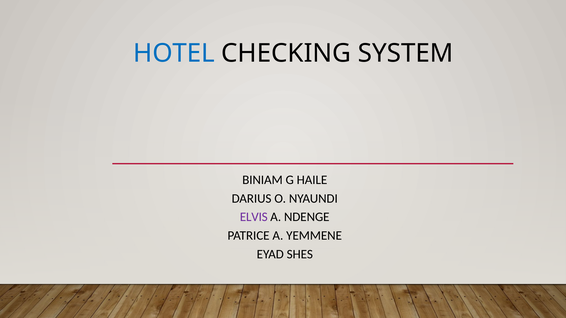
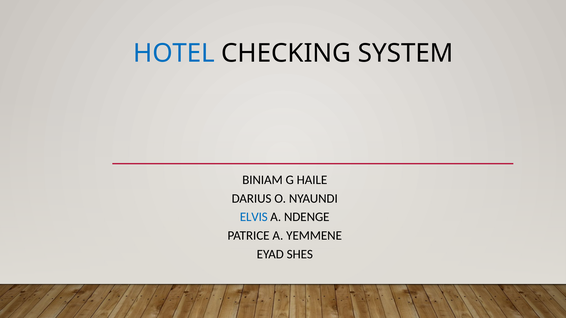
ELVIS colour: purple -> blue (254, 217)
